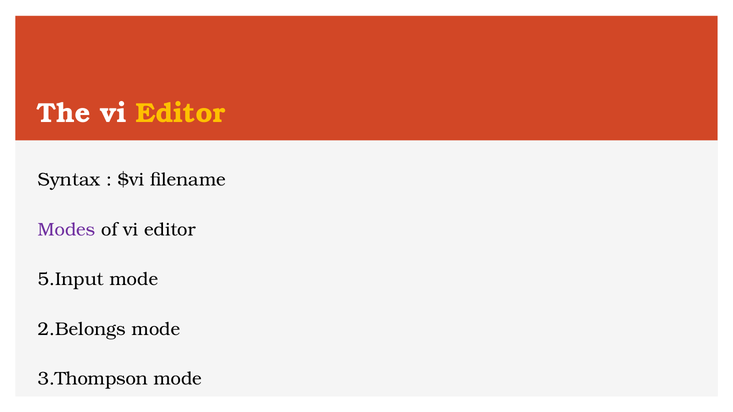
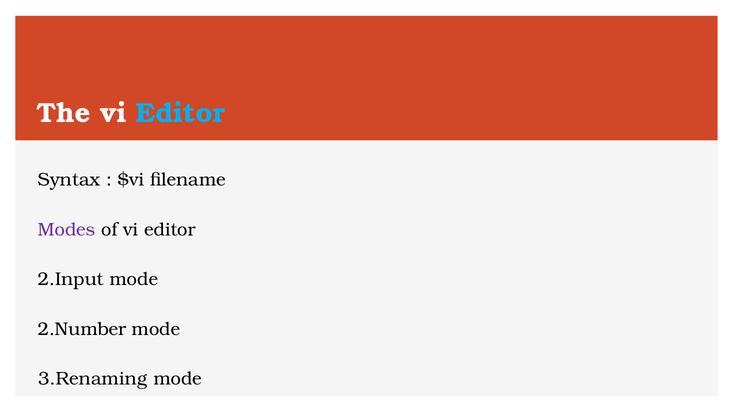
Editor colour: yellow -> light blue (180, 113)
5.Input: 5.Input -> 2.Input (71, 280)
2.Belongs: 2.Belongs -> 2.Number (82, 329)
3.Thompson: 3.Thompson -> 3.Renaming (93, 379)
